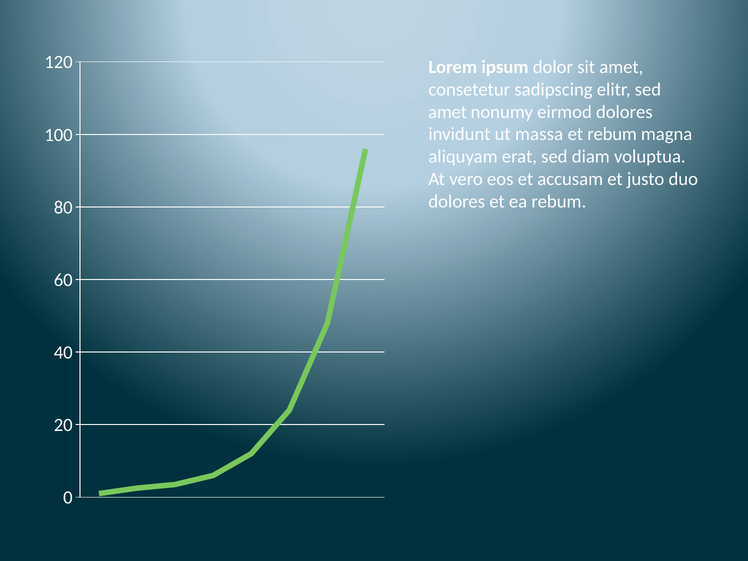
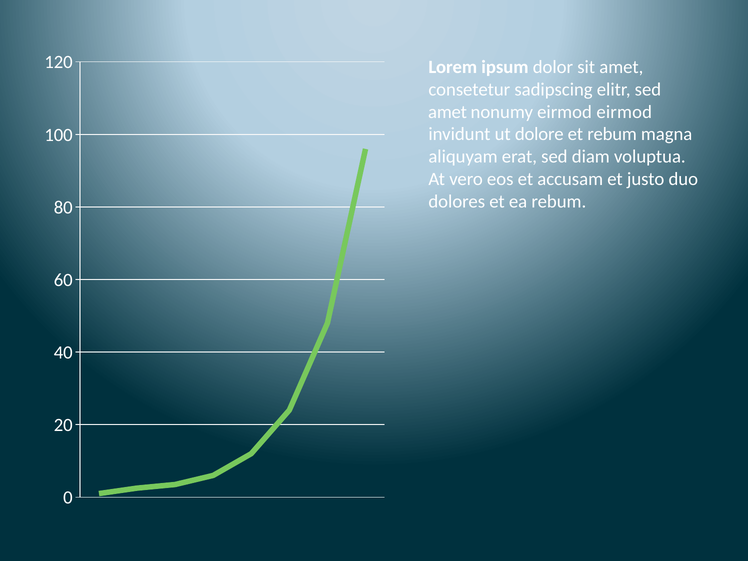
eirmod dolores: dolores -> eirmod (624, 112)
massa: massa -> dolore (539, 134)
